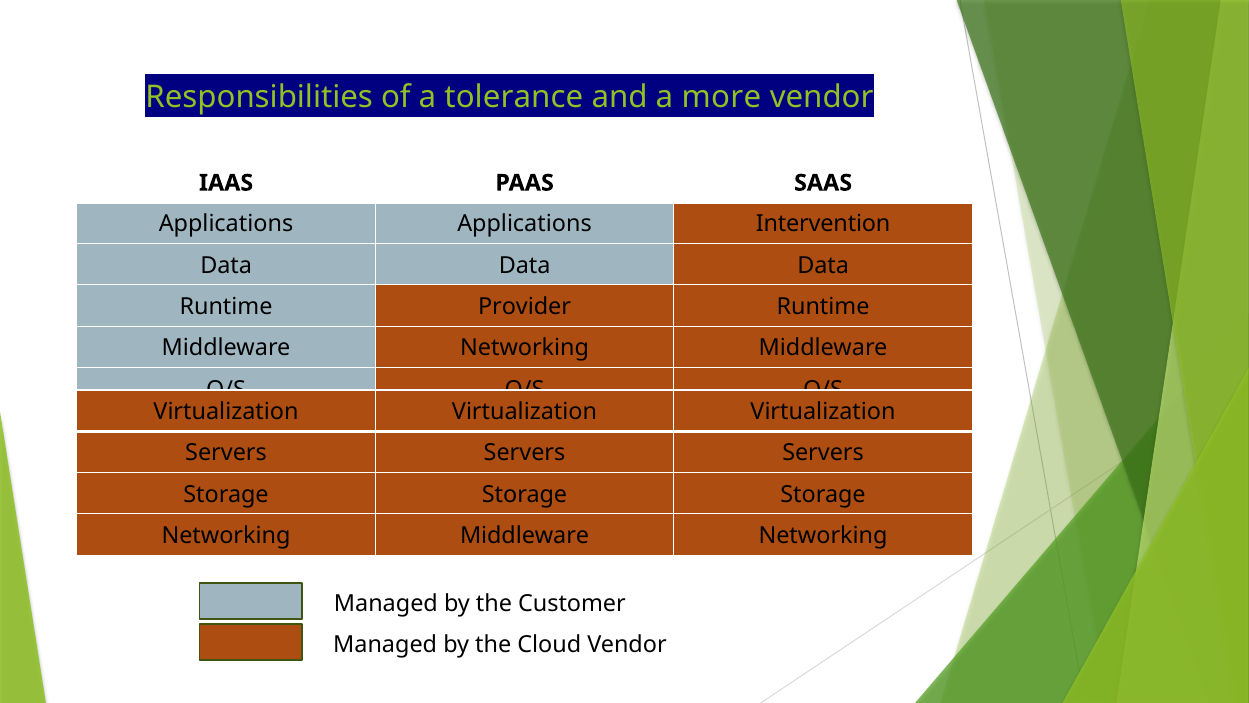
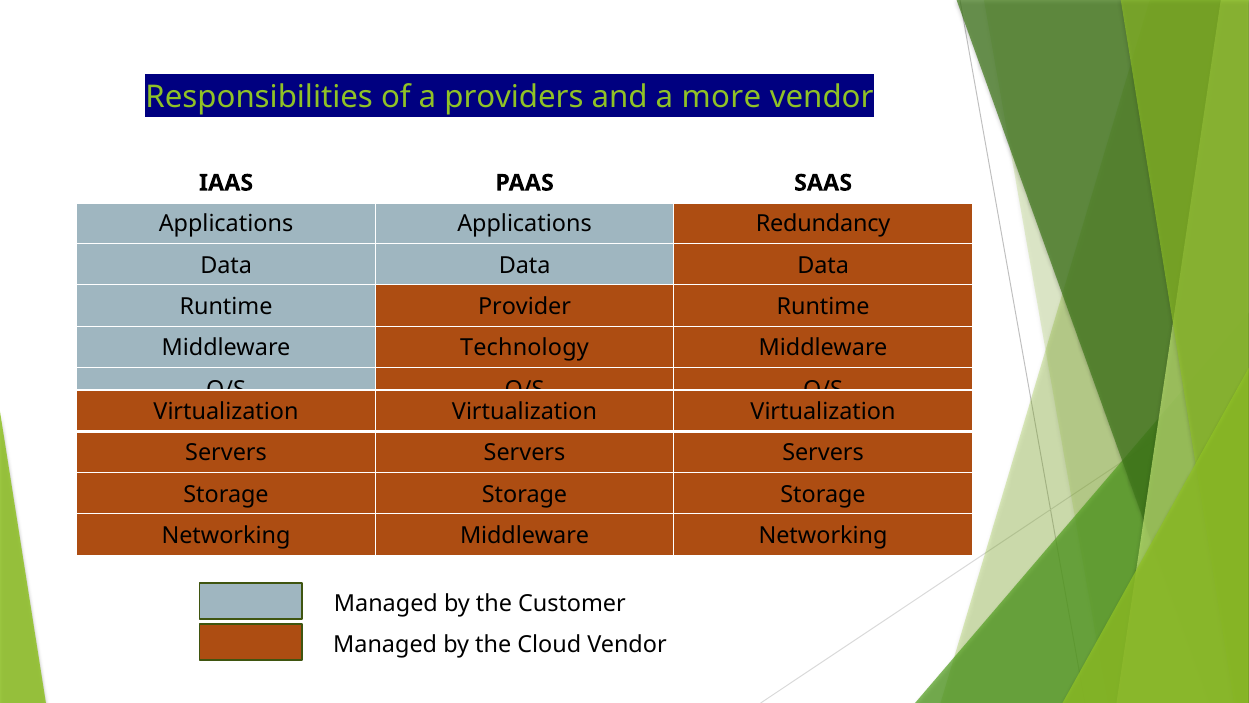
tolerance: tolerance -> providers (514, 97)
Intervention: Intervention -> Redundancy (823, 224)
Networking: Networking -> Technology (524, 348)
